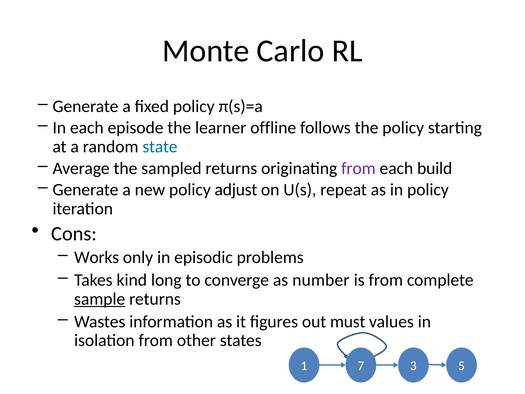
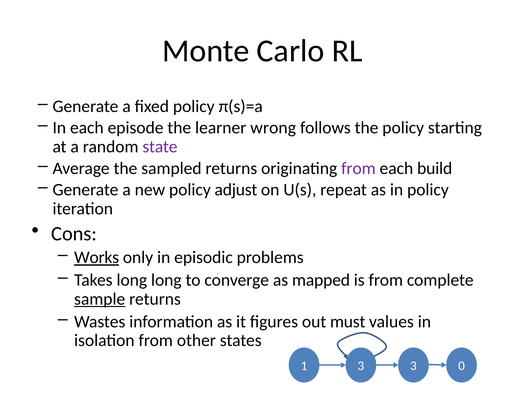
offline: offline -> wrong (273, 128)
state colour: blue -> purple (160, 147)
Works underline: none -> present (97, 257)
Takes kind: kind -> long (132, 280)
number: number -> mapped (321, 280)
1 7: 7 -> 3 (361, 366)
5: 5 -> 0 (462, 366)
